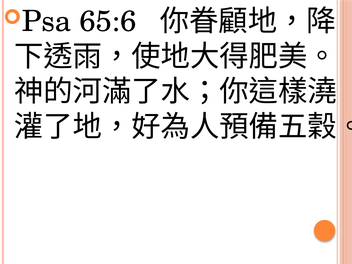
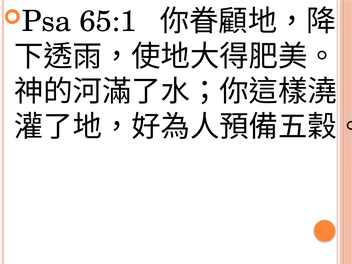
65:6: 65:6 -> 65:1 (108, 21)
